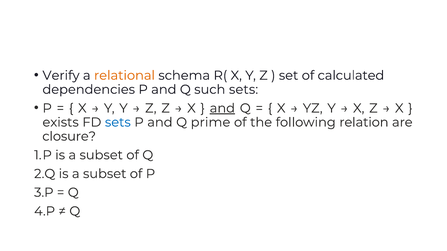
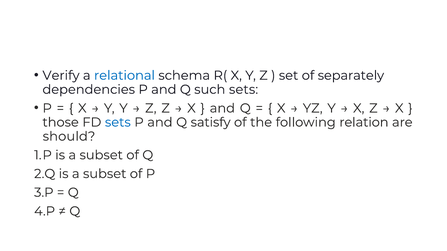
relational colour: orange -> blue (125, 76)
calculated: calculated -> separately (351, 76)
and underline: present -> none (222, 108)
exists: exists -> those (61, 122)
prime: prime -> satisfy (211, 122)
closure: closure -> should (69, 137)
